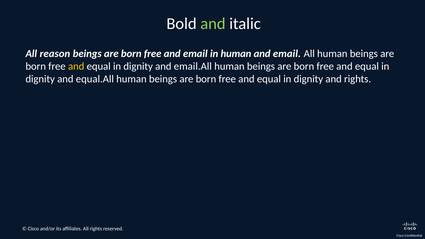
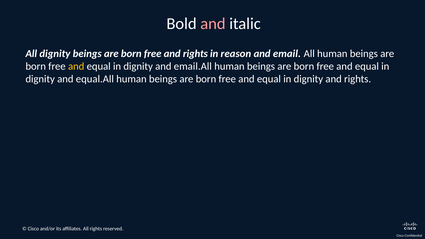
and colour: light green -> pink (213, 24)
All reason: reason -> dignity (55, 54)
free and email: email -> rights (195, 54)
in human: human -> reason (236, 54)
